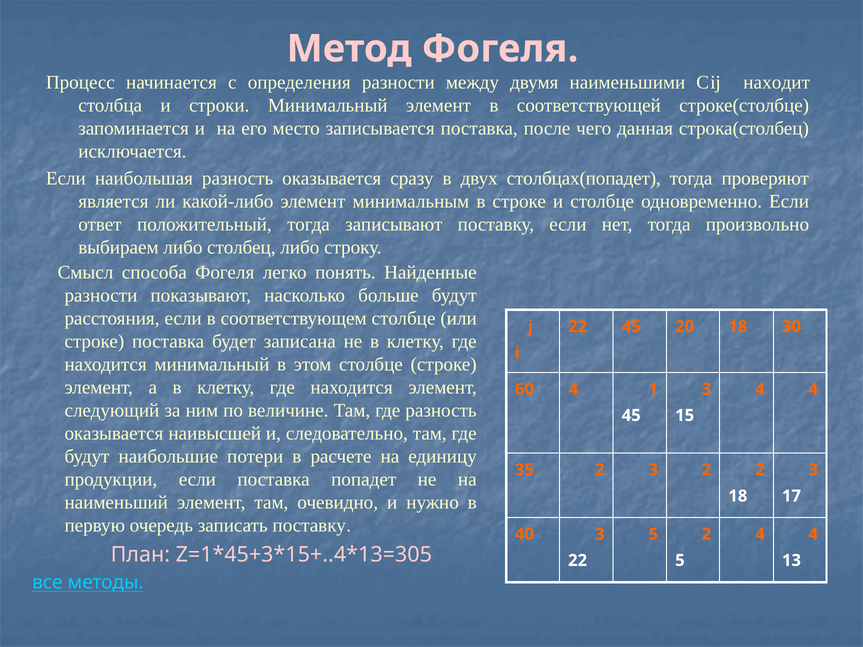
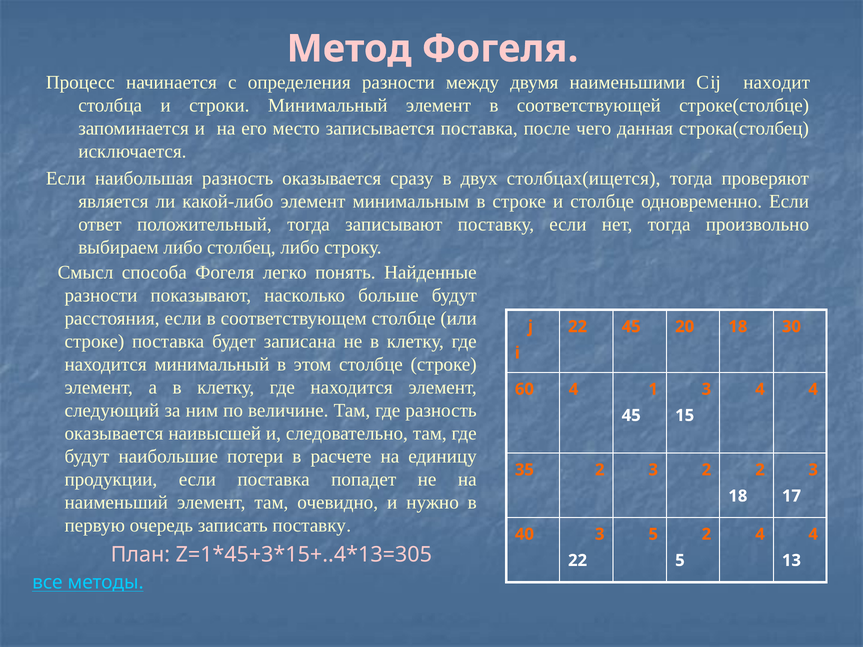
столбцах(попадет: столбцах(попадет -> столбцах(ищется (584, 178)
